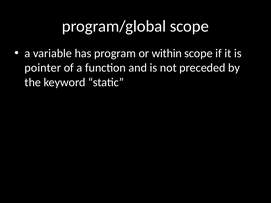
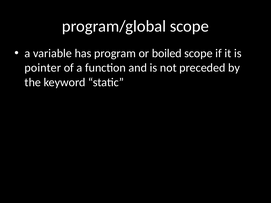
within: within -> boiled (167, 53)
